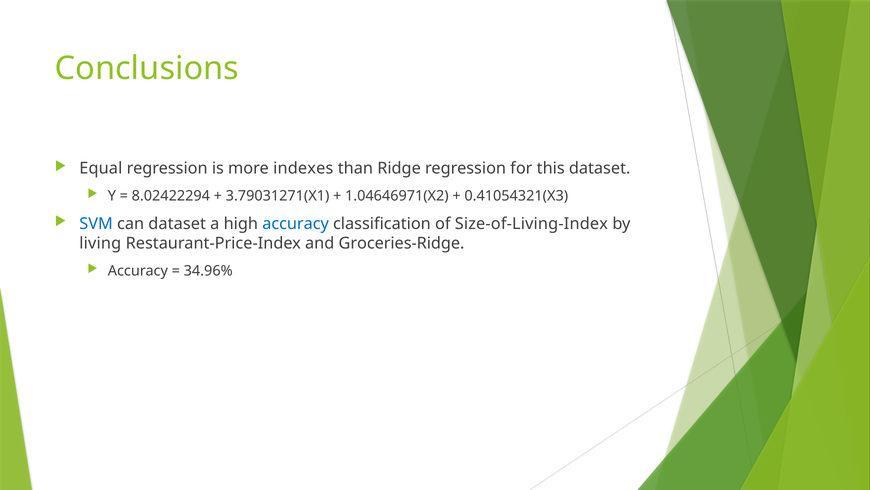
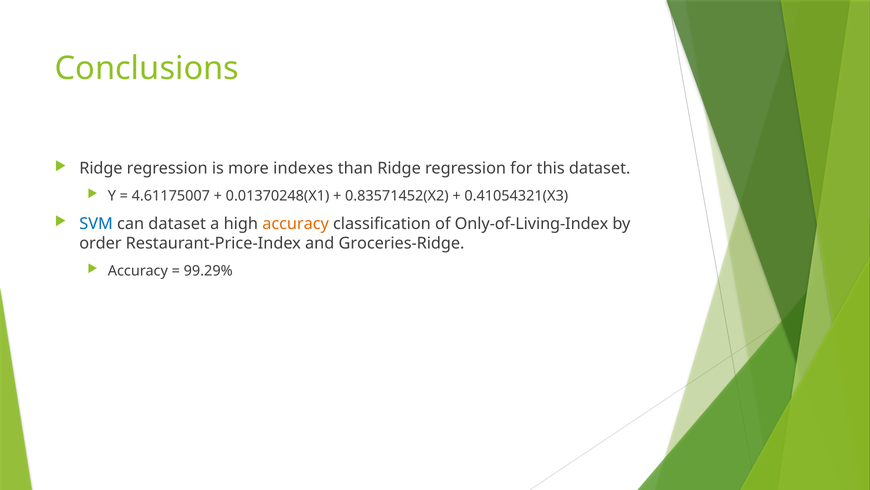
Equal: Equal -> Ridge (101, 168)
8.02422294: 8.02422294 -> 4.61175007 (171, 196)
3.79031271(X1: 3.79031271(X1 -> 0.01370248(X1 (278, 196)
1.04646971(X2: 1.04646971(X2 -> 0.83571452(X2 (397, 196)
accuracy colour: blue -> orange (296, 223)
Size-of-Living-Index: Size-of-Living-Index -> Only-of-Living-Index (531, 223)
living: living -> order (100, 243)
34.96%: 34.96% -> 99.29% (208, 270)
